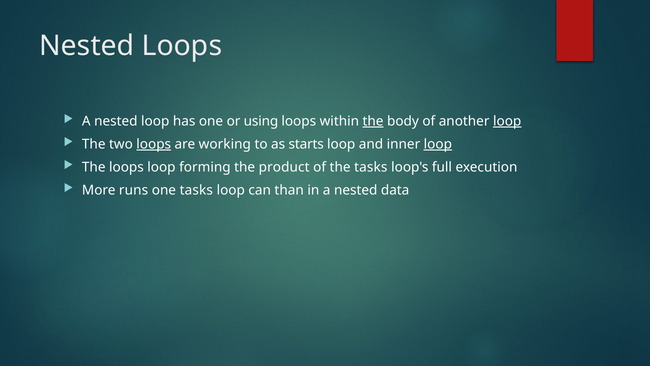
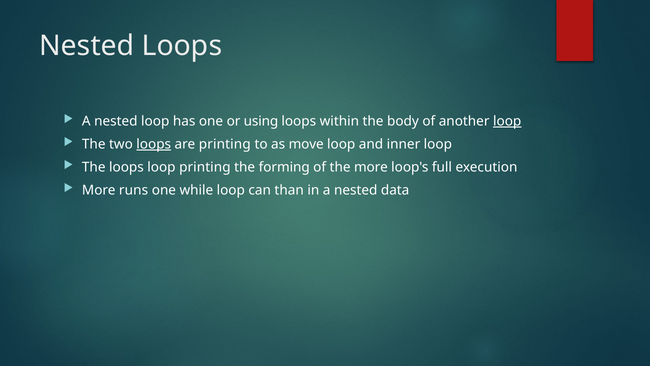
the underline: present -> none (373, 121)
are working: working -> printing (225, 144)
starts: starts -> move (306, 144)
loop underline: present -> none (438, 144)
loop forming: forming -> printing (205, 167)
product: product -> forming (284, 167)
the tasks: tasks -> more (371, 167)
one tasks: tasks -> while (196, 190)
